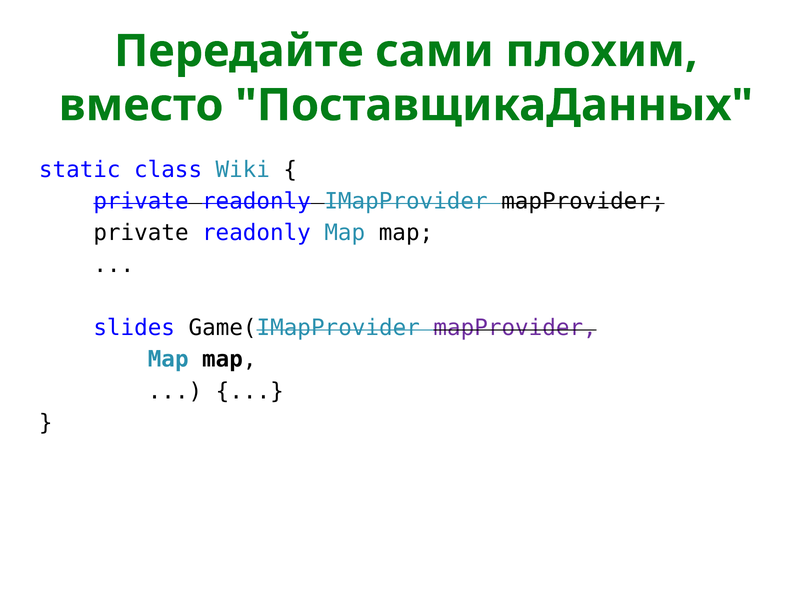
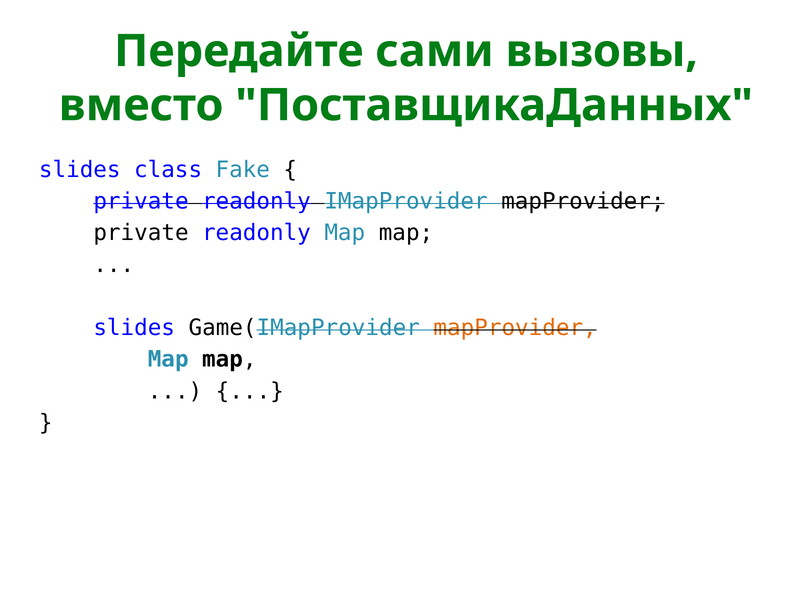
плохим: плохим -> вызовы (602, 51)
static: static -> slides (80, 170)
Wiki: Wiki -> Fake (243, 170)
mapProvider colour: purple -> orange (515, 328)
